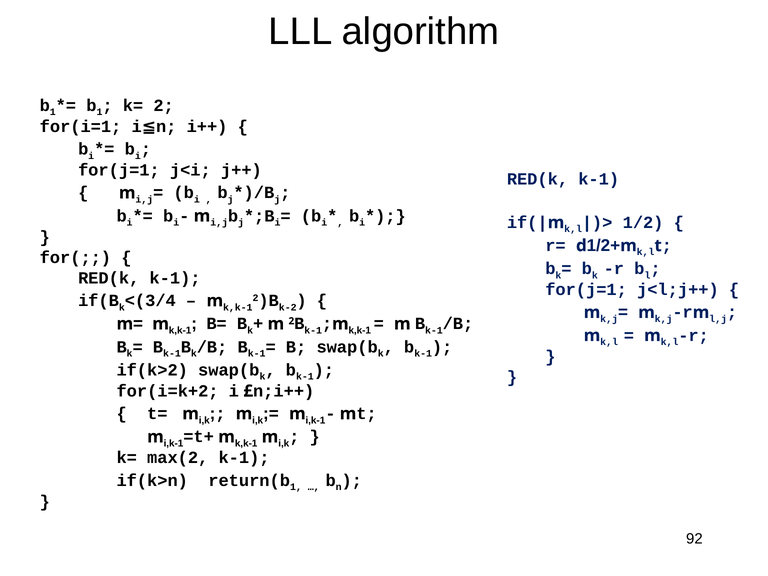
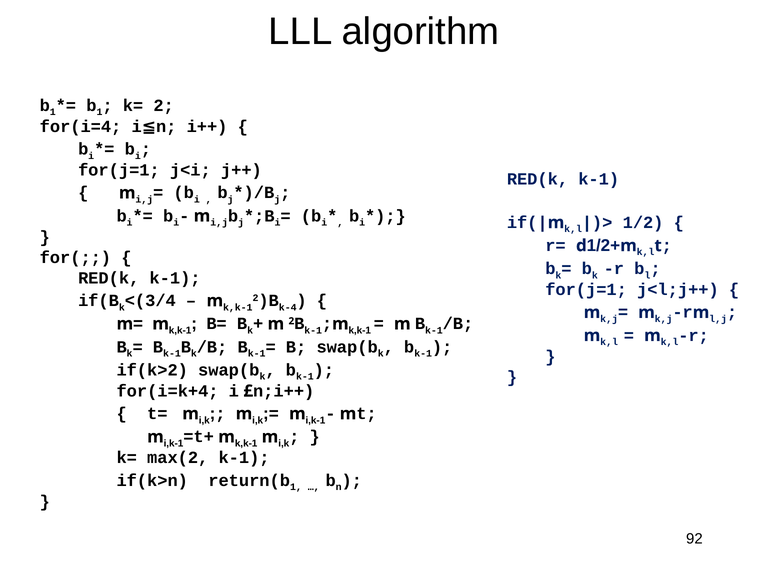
for(i=1: for(i=1 -> for(i=4 (81, 127)
k-2: k-2 -> k-4 (288, 307)
for(i=k+2: for(i=k+2 -> for(i=k+4 (168, 391)
